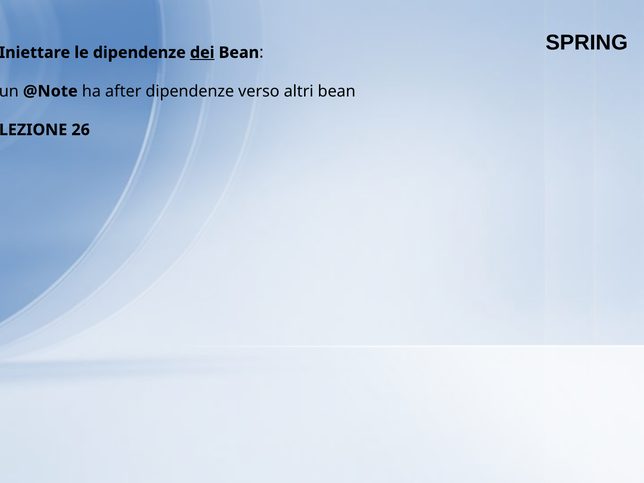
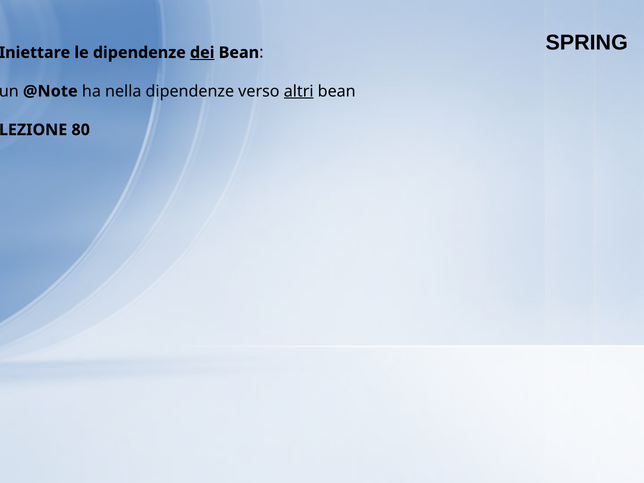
after: after -> nella (123, 91)
altri underline: none -> present (299, 91)
26: 26 -> 80 (81, 130)
